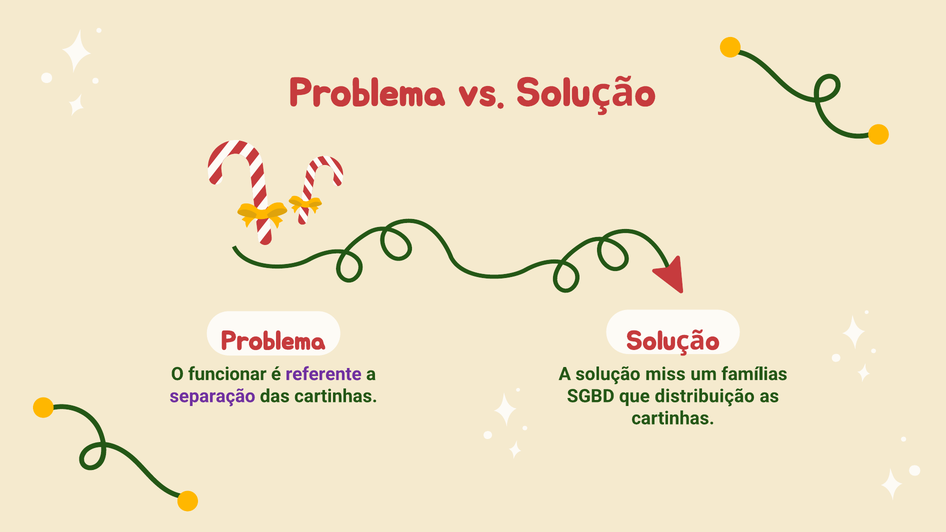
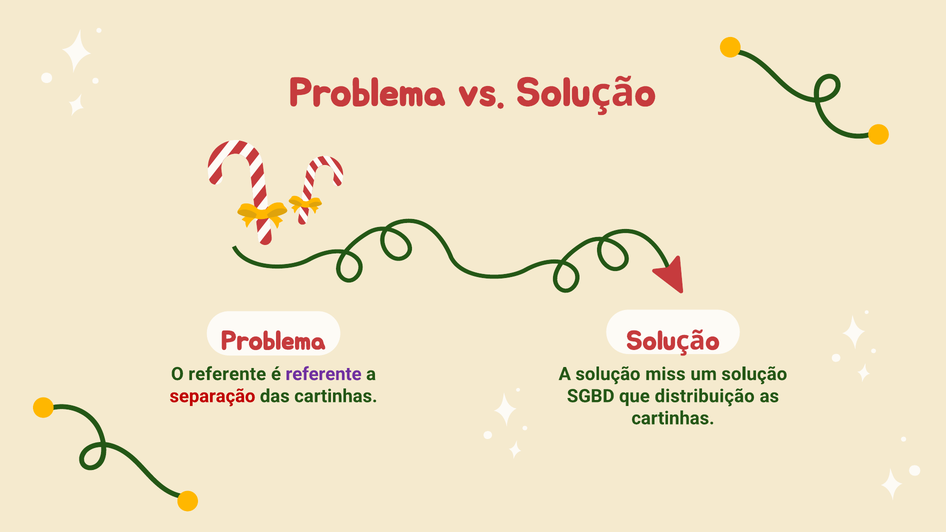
O funcionar: funcionar -> referente (227, 374)
um famílias: famílias -> solução (754, 374)
separação colour: purple -> red (212, 396)
